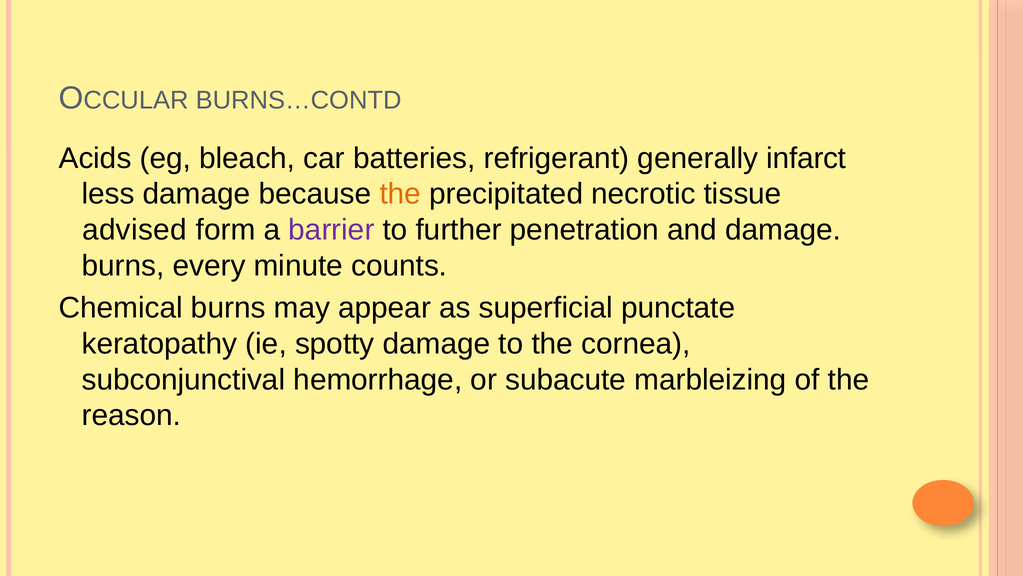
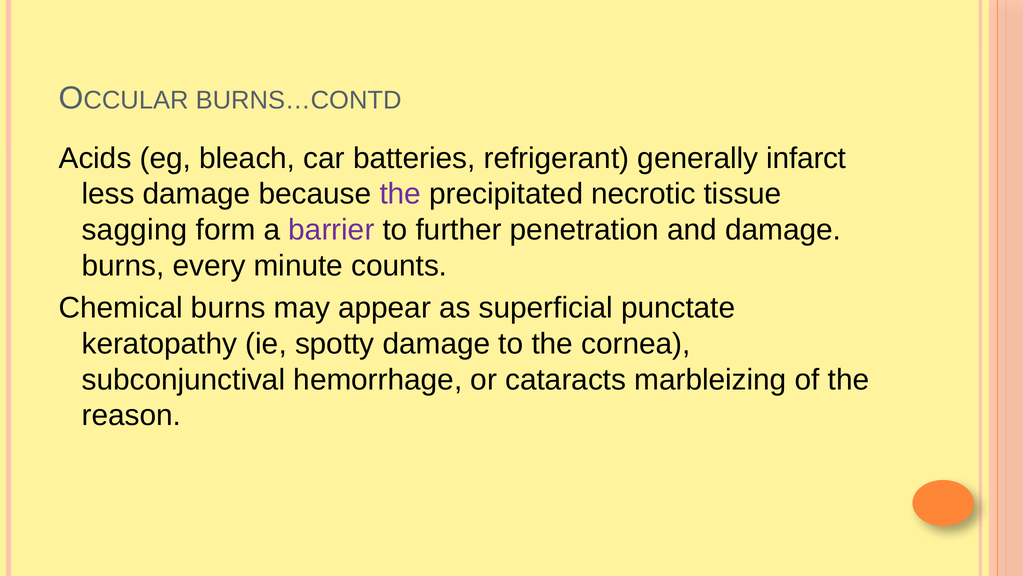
the colour: orange -> purple (400, 194)
advised: advised -> sagging (135, 230)
subacute: subacute -> cataracts (566, 379)
